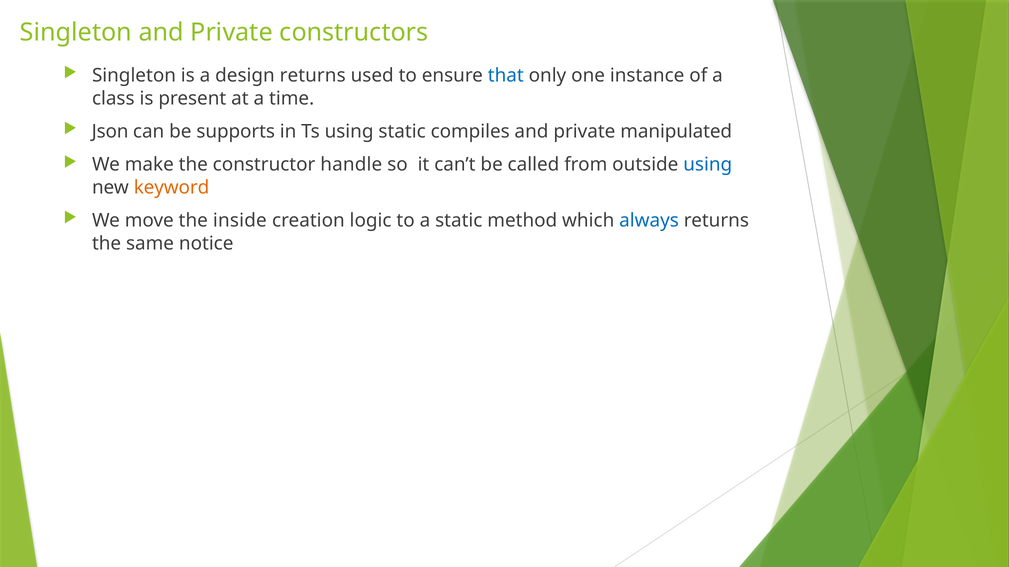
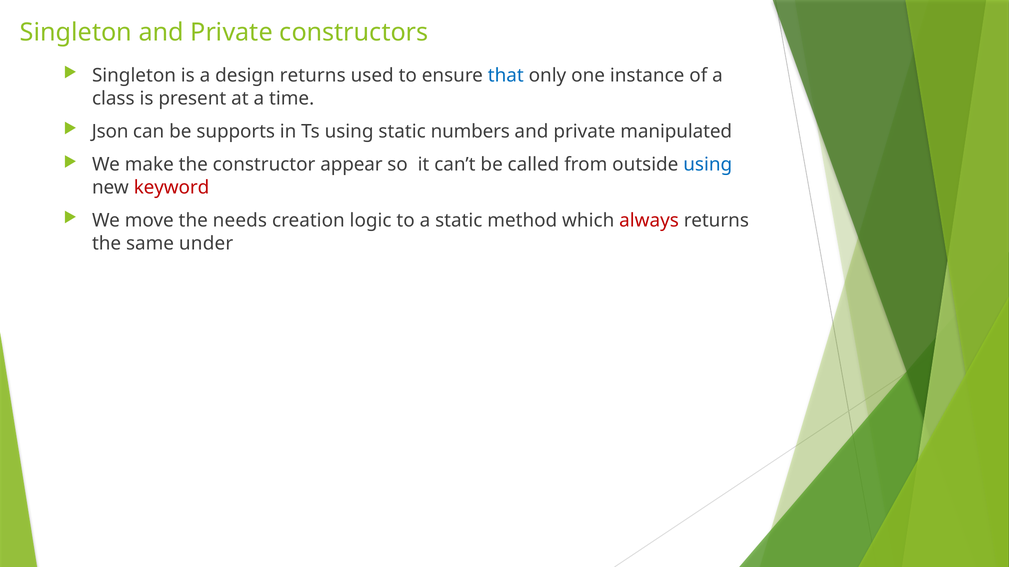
compiles: compiles -> numbers (470, 132)
handle: handle -> appear (351, 165)
keyword colour: orange -> red (172, 188)
inside: inside -> needs (240, 221)
always colour: blue -> red (649, 221)
notice: notice -> under (206, 244)
